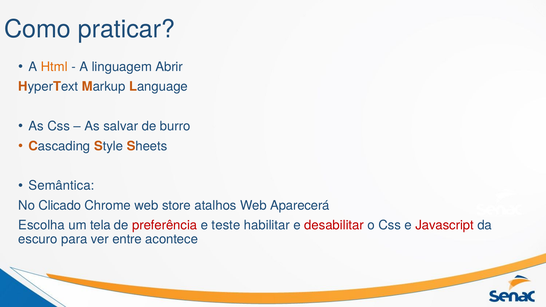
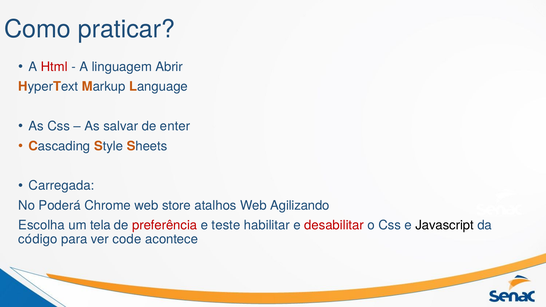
Html colour: orange -> red (54, 67)
burro: burro -> enter (175, 126)
Semântica: Semântica -> Carregada (62, 186)
Clicado: Clicado -> Poderá (60, 206)
Aparecerá: Aparecerá -> Agilizando (300, 206)
Javascript colour: red -> black (445, 225)
escuro: escuro -> código (38, 239)
entre: entre -> code (127, 239)
